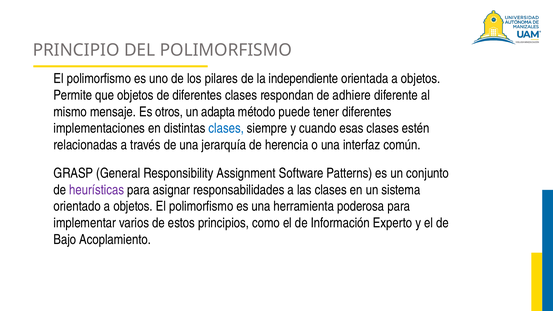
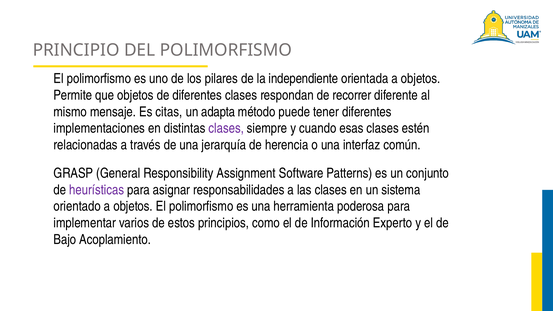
adhiere: adhiere -> recorrer (352, 95)
otros: otros -> citas (169, 112)
clases colour: blue -> purple (226, 128)
